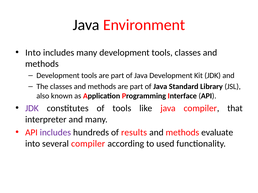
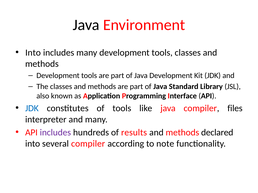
JDK colour: purple -> blue (32, 108)
that: that -> files (235, 108)
evaluate: evaluate -> declared (217, 133)
used: used -> note (165, 144)
